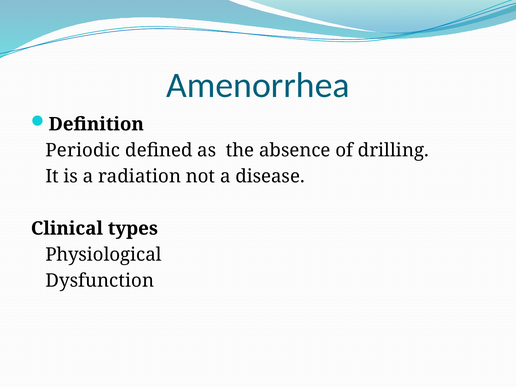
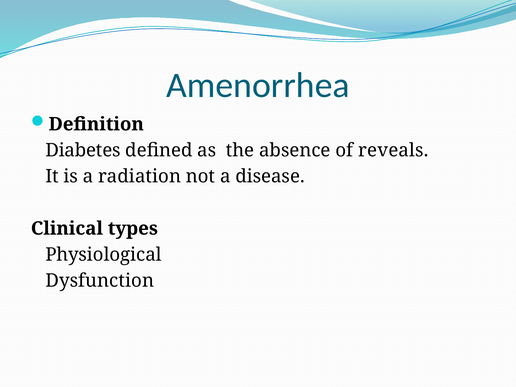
Periodic: Periodic -> Diabetes (83, 150)
drilling: drilling -> reveals (393, 150)
